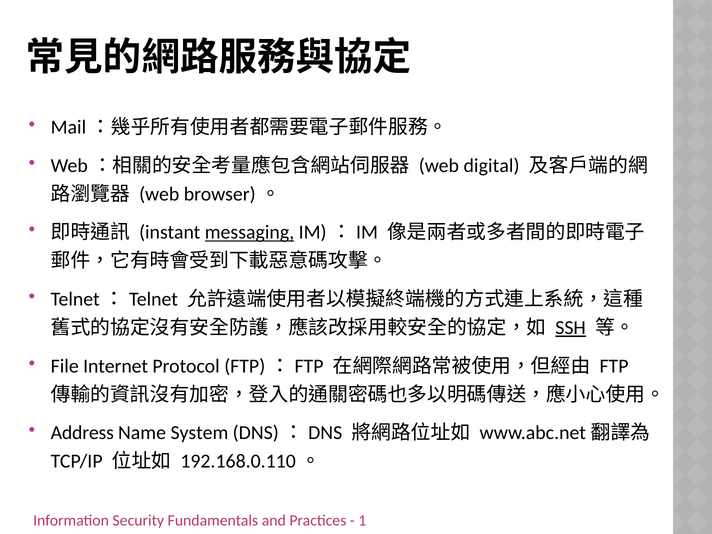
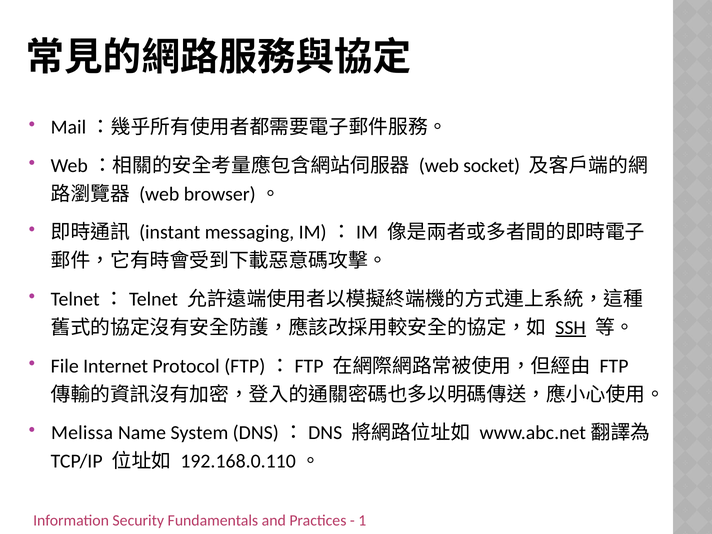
digital: digital -> socket (492, 166)
messaging underline: present -> none (249, 232)
Address: Address -> Melissa (82, 433)
